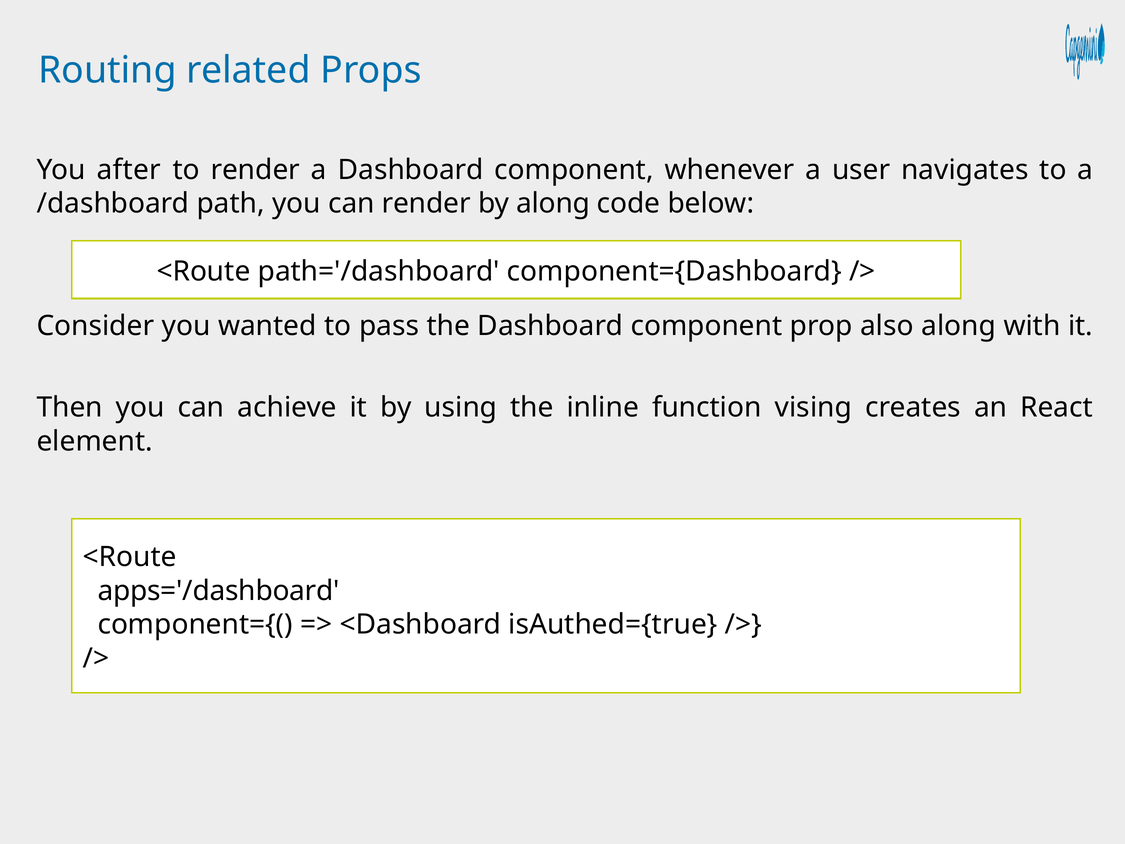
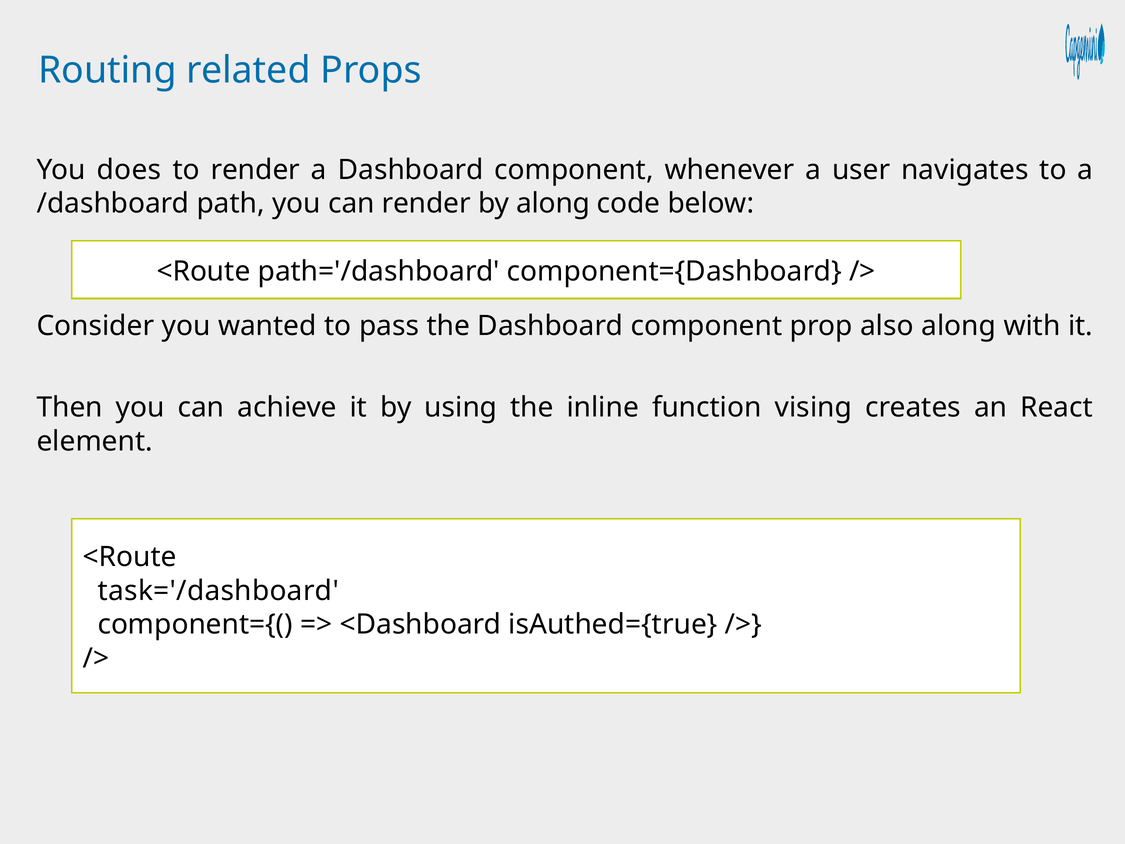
after: after -> does (129, 170)
apps='/dashboard: apps='/dashboard -> task='/dashboard (218, 591)
